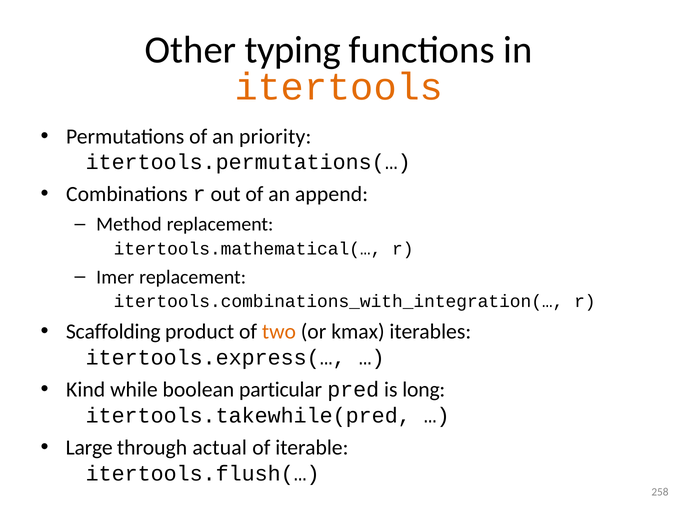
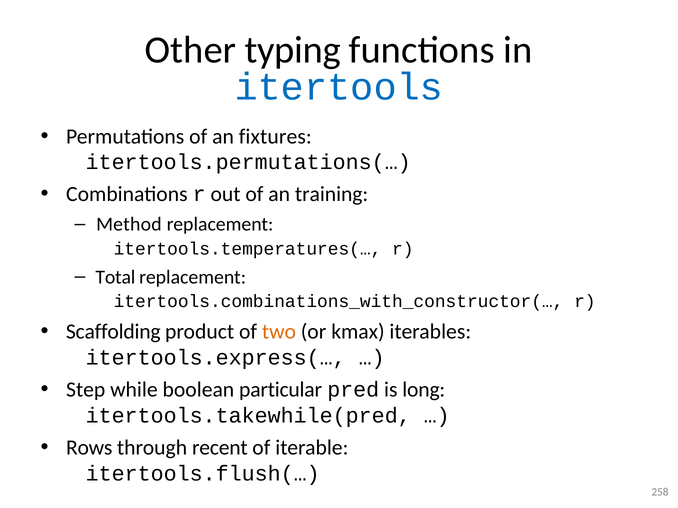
itertools colour: orange -> blue (339, 87)
priority: priority -> fixtures (275, 137)
append: append -> training (332, 195)
itertools.mathematical(…: itertools.mathematical(… -> itertools.temperatures(… (248, 249)
Imer: Imer -> Total (115, 277)
itertools.combinations_with_integration(…: itertools.combinations_with_integration(… -> itertools.combinations_with_constructor(… (339, 302)
Kind: Kind -> Step (86, 390)
Large: Large -> Rows (89, 448)
actual: actual -> recent (220, 448)
